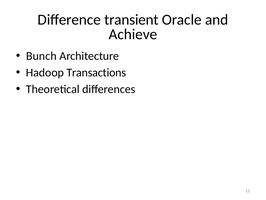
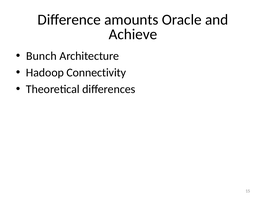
transient: transient -> amounts (131, 20)
Transactions: Transactions -> Connectivity (96, 72)
